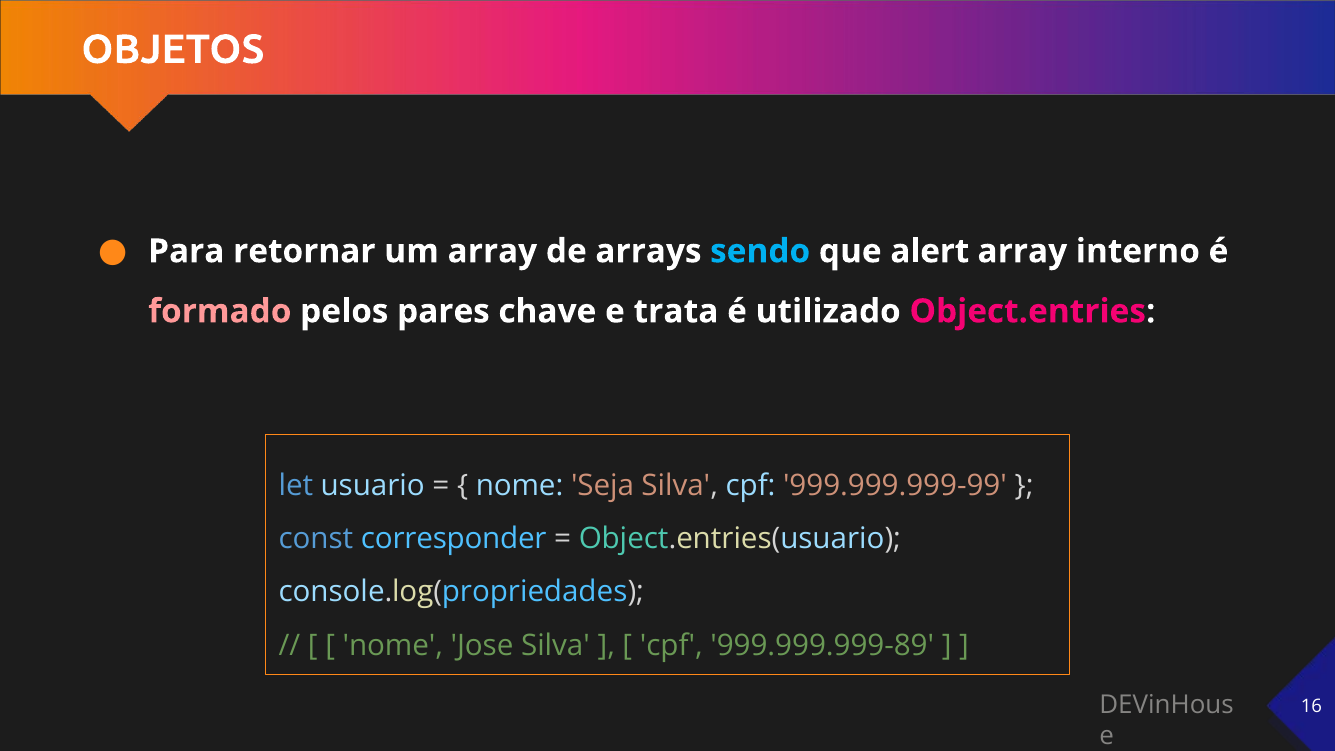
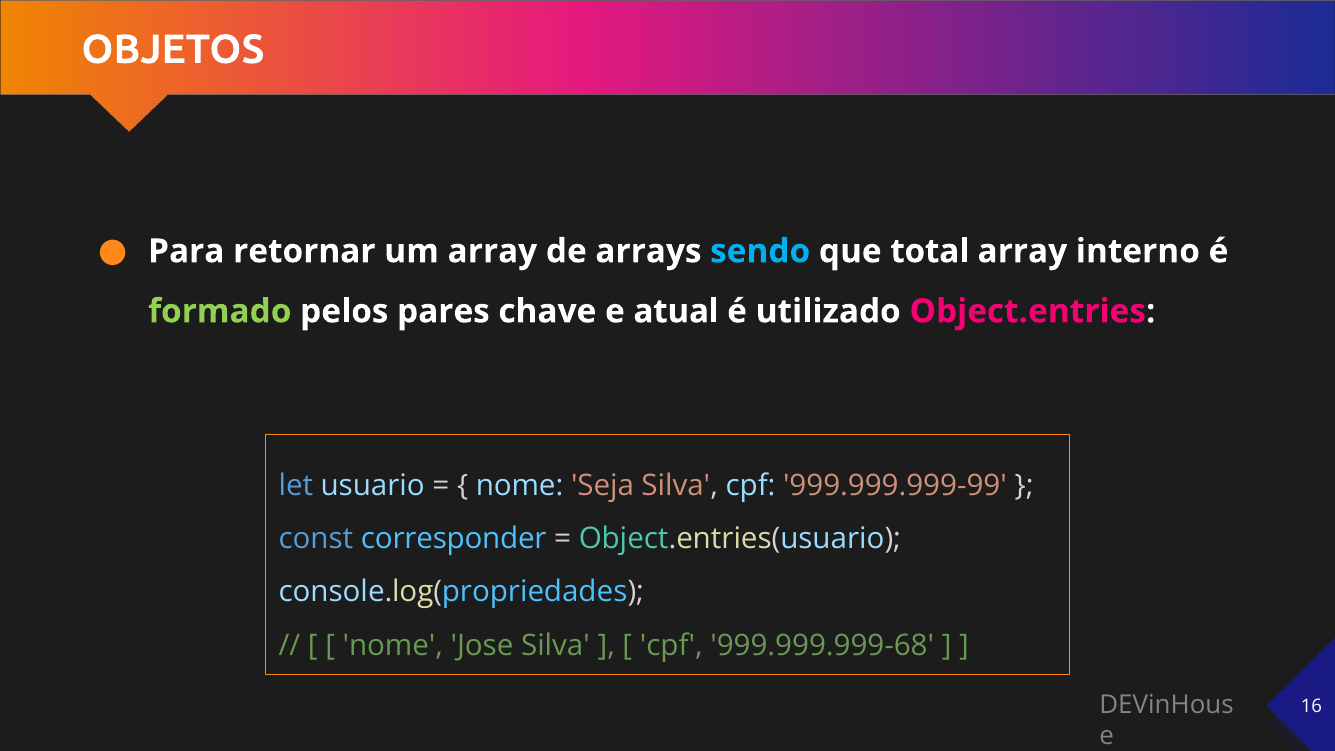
alert: alert -> total (930, 251)
formado colour: pink -> light green (220, 311)
trata: trata -> atual (676, 311)
999.999.999-89: 999.999.999-89 -> 999.999.999-68 (822, 645)
